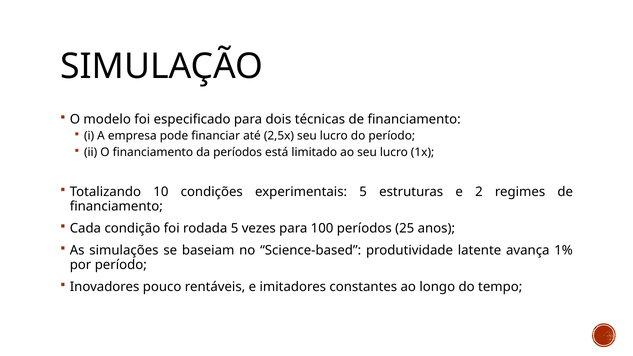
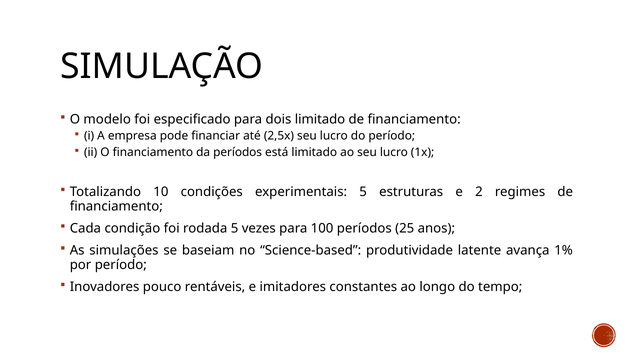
dois técnicas: técnicas -> limitado (320, 120)
